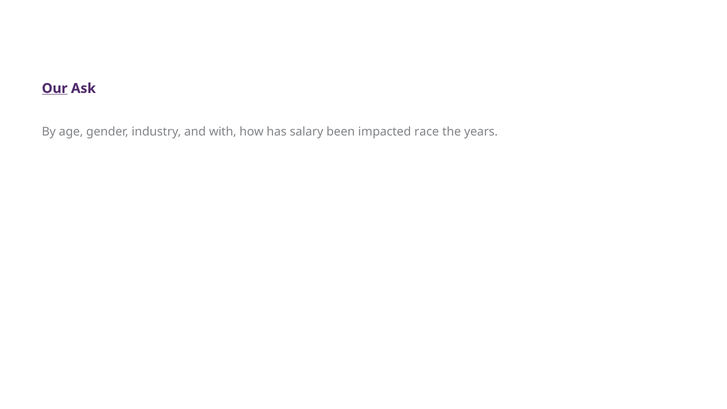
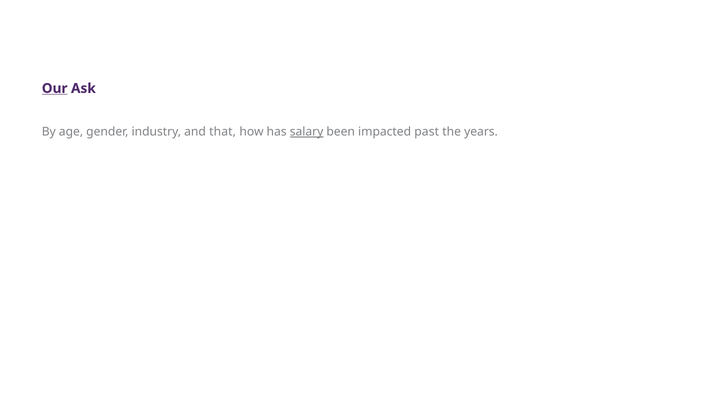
with: with -> that (223, 132)
salary underline: none -> present (307, 132)
race: race -> past (427, 132)
